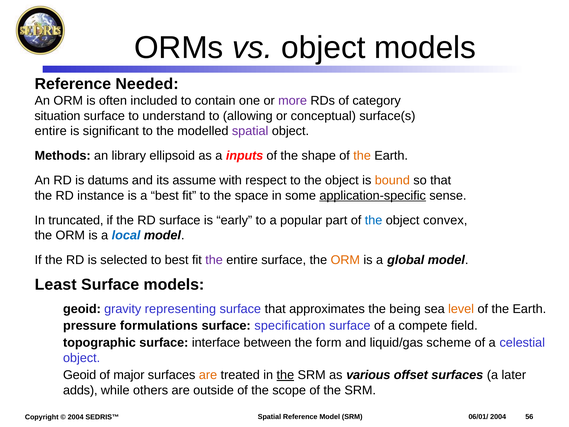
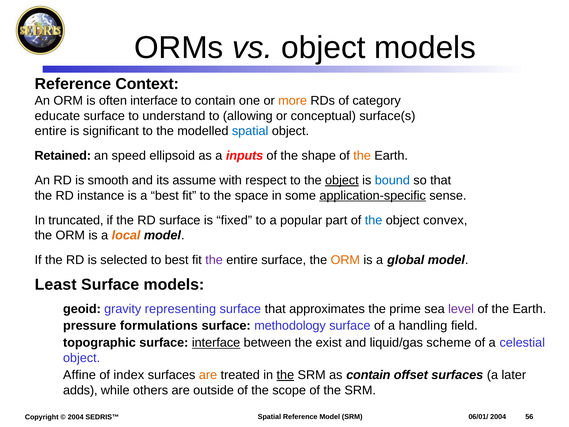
Needed: Needed -> Context (147, 84)
often included: included -> interface (154, 101)
more colour: purple -> orange (293, 101)
situation: situation -> educate (57, 116)
spatial colour: purple -> blue (250, 131)
Methods: Methods -> Retained (63, 156)
library: library -> speed (129, 156)
datums: datums -> smooth (108, 180)
object underline: none -> present (342, 180)
bound colour: orange -> blue (392, 180)
early: early -> fixed (234, 220)
local colour: blue -> orange (126, 235)
being: being -> prime (405, 309)
level colour: orange -> purple (461, 309)
specification: specification -> methodology (290, 326)
compete: compete -> handling (423, 326)
interface underline: none -> present (216, 343)
form: form -> exist (329, 343)
Geoid: Geoid -> Affine (79, 375)
major: major -> index (129, 375)
as various: various -> contain (368, 375)
